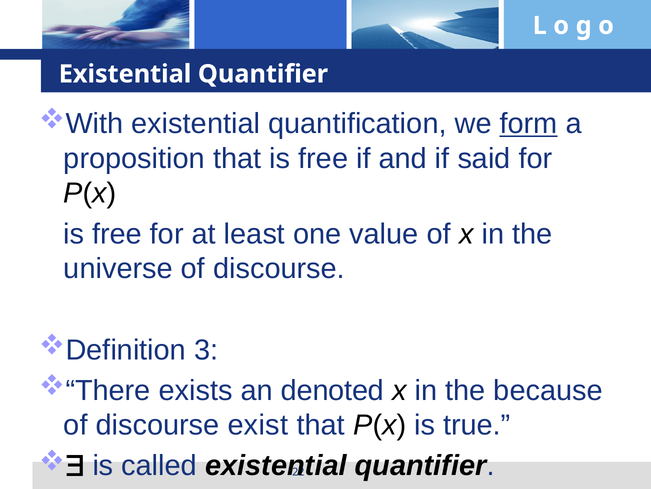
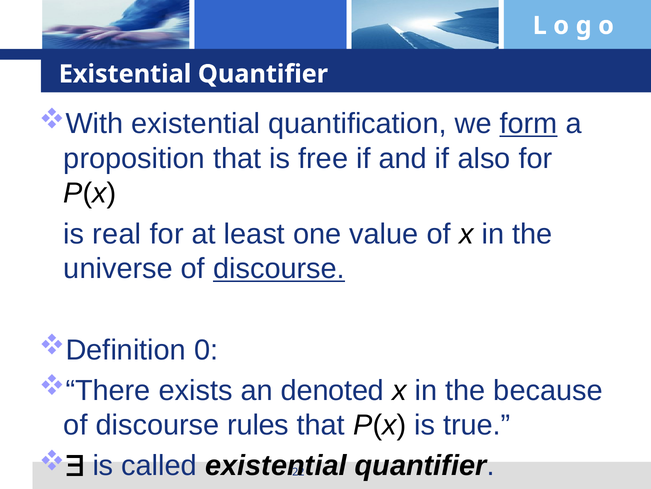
said: said -> also (484, 158)
free: free -> real (117, 234)
discourse underline: none -> present (279, 268)
3: 3 -> 0 (206, 349)
exist: exist -> rules (258, 425)
